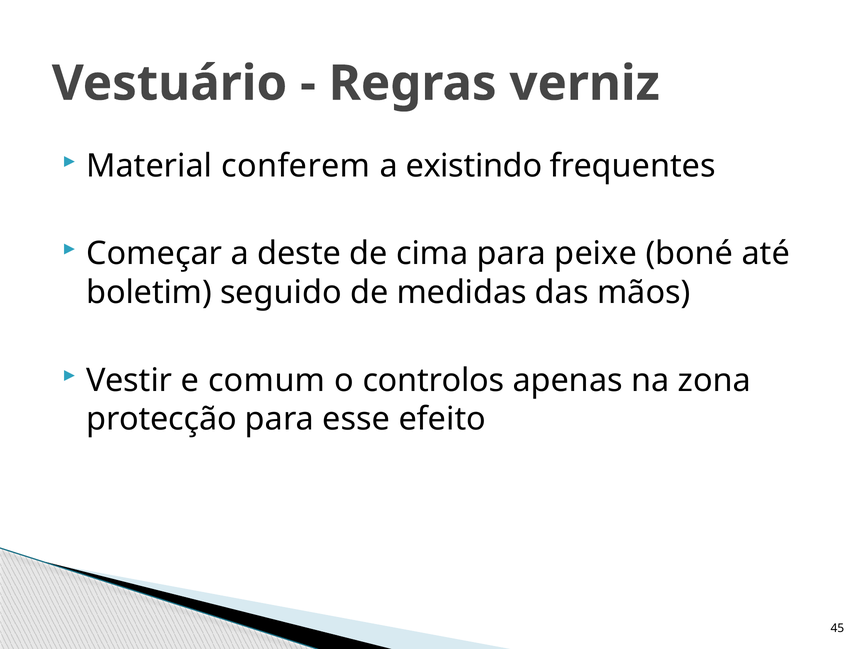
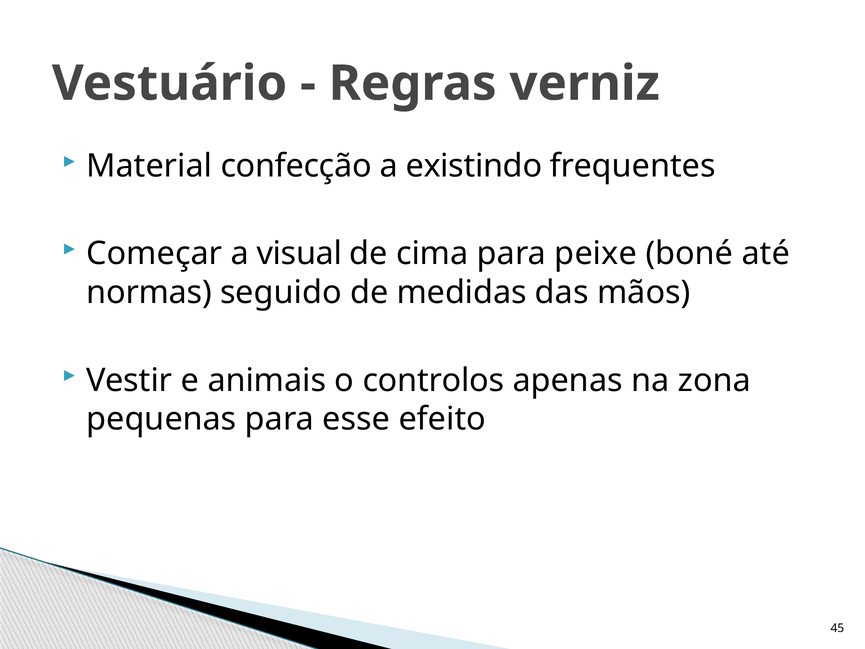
conferem: conferem -> confecção (296, 166)
deste: deste -> visual (299, 254)
boletim: boletim -> normas (149, 293)
comum: comum -> animais (267, 380)
protecção: protecção -> pequenas (161, 419)
